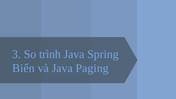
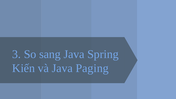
trình: trình -> sang (50, 54)
Biến: Biến -> Kiến (24, 68)
